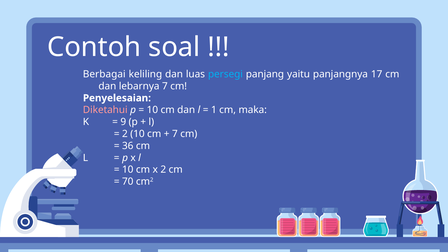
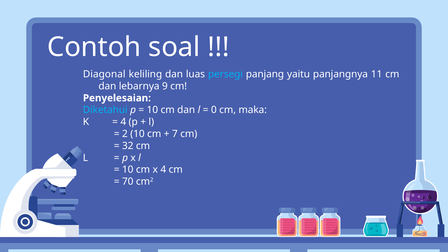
Berbagai: Berbagai -> Diagonal (104, 74)
17: 17 -> 11 (377, 74)
lebarnya 7: 7 -> 9 (165, 86)
Diketahui colour: pink -> light blue (105, 110)
1: 1 -> 0 (214, 110)
9: 9 -> 4 (123, 122)
36: 36 -> 32 (128, 146)
x 2: 2 -> 4 (163, 170)
